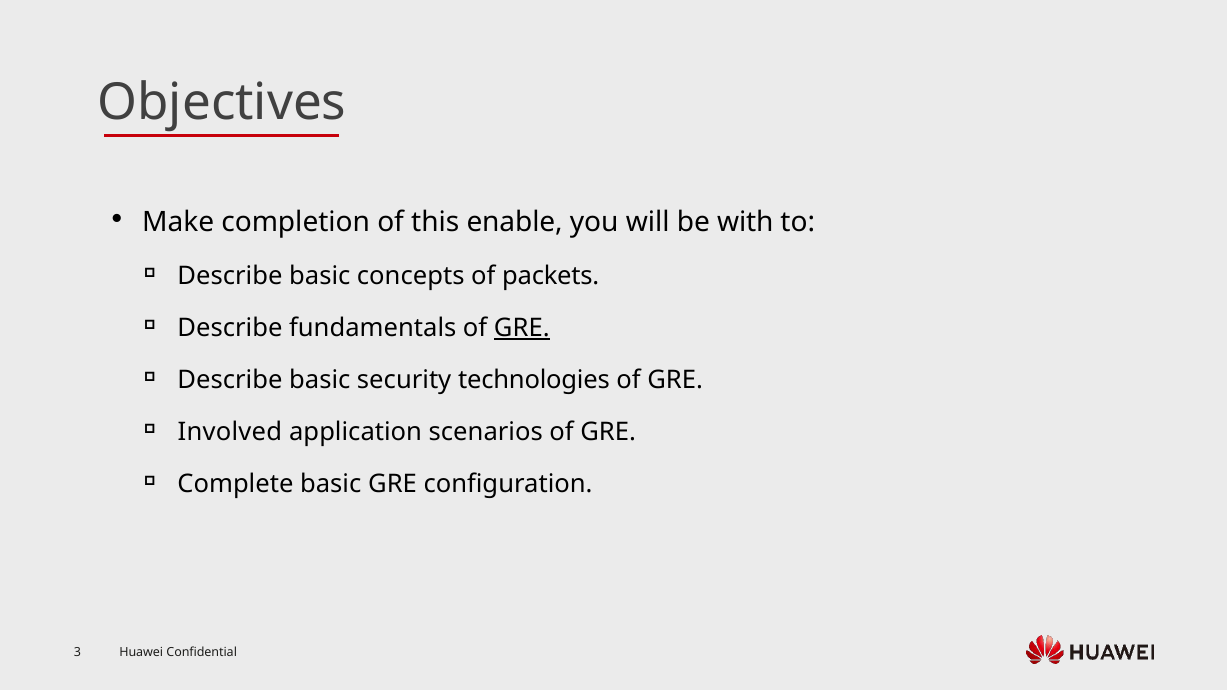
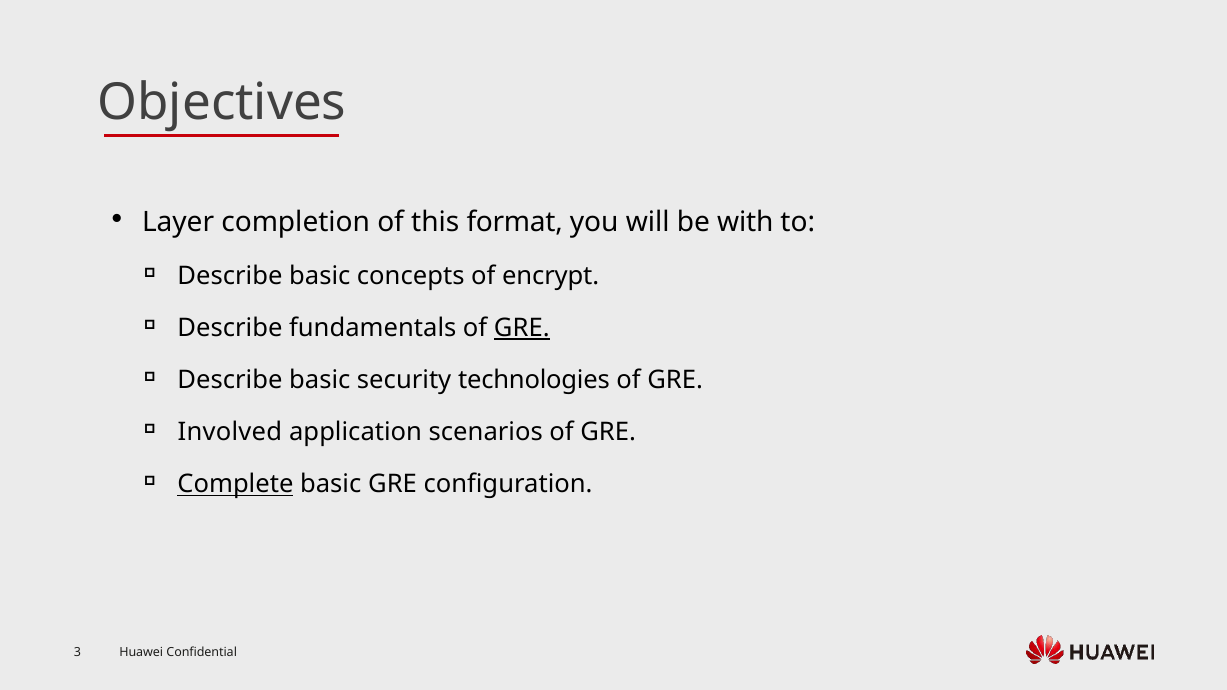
Make: Make -> Layer (178, 222)
enable: enable -> format (515, 222)
packets: packets -> encrypt (551, 276)
Complete underline: none -> present (235, 485)
